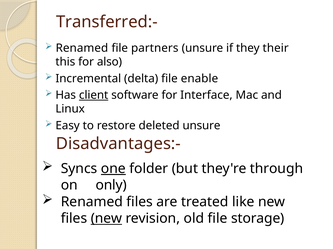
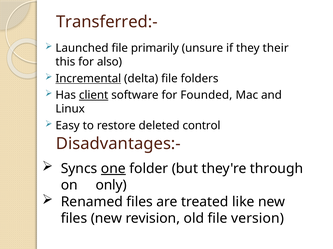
Renamed: Renamed -> Launched (82, 48)
partners: partners -> primarily (155, 48)
Incremental underline: none -> present (88, 79)
enable: enable -> folders (200, 79)
Interface: Interface -> Founded (206, 95)
deleted unsure: unsure -> control (201, 126)
new underline: present -> none (106, 219)
storage: storage -> version (258, 219)
